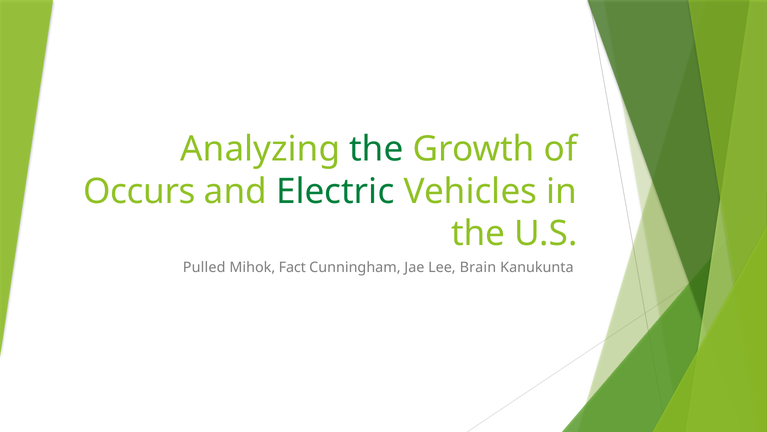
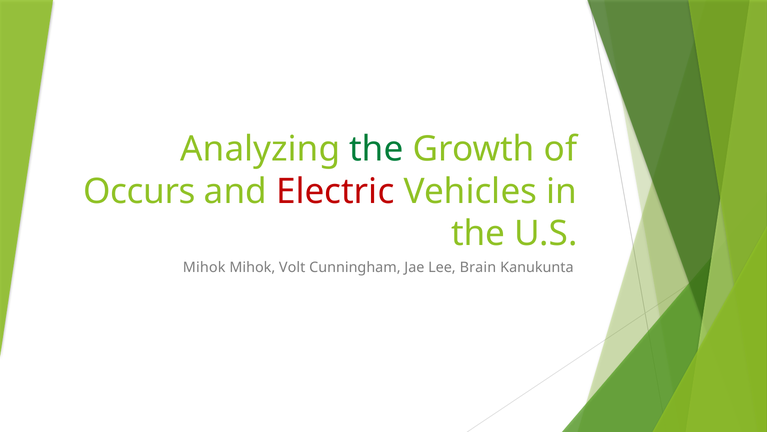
Electric colour: green -> red (335, 191)
Pulled: Pulled -> Mihok (204, 267)
Fact: Fact -> Volt (292, 267)
